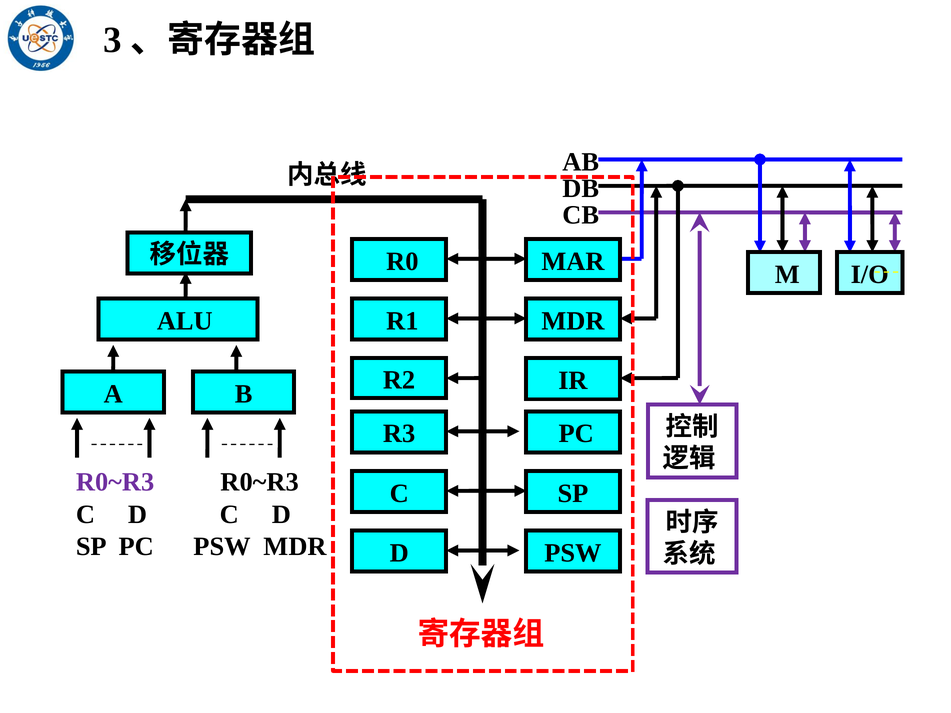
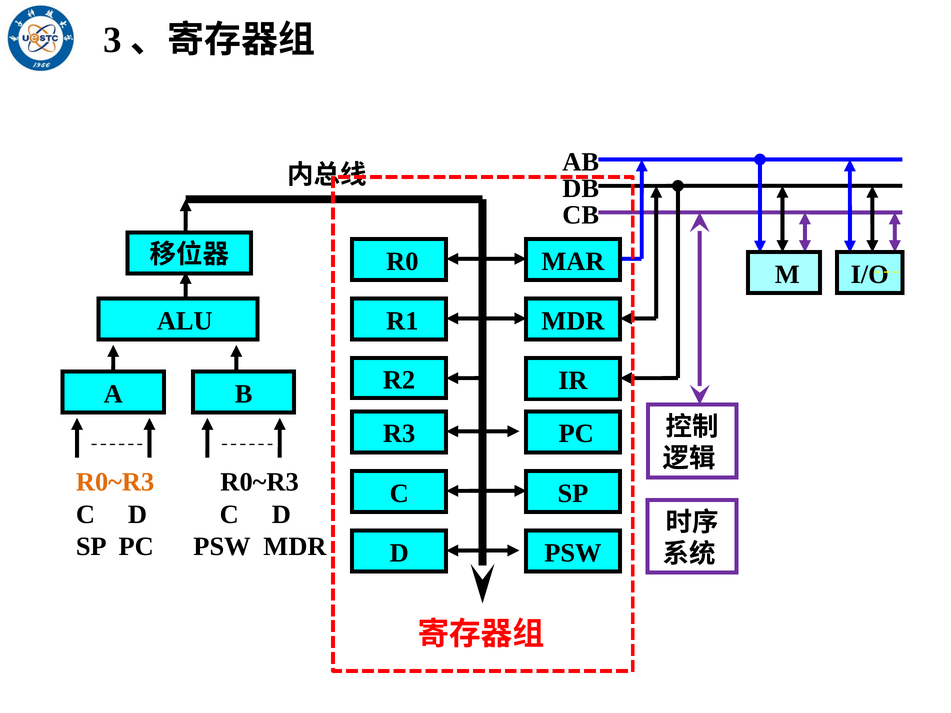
R0~R3 colour: purple -> orange (115, 482)
